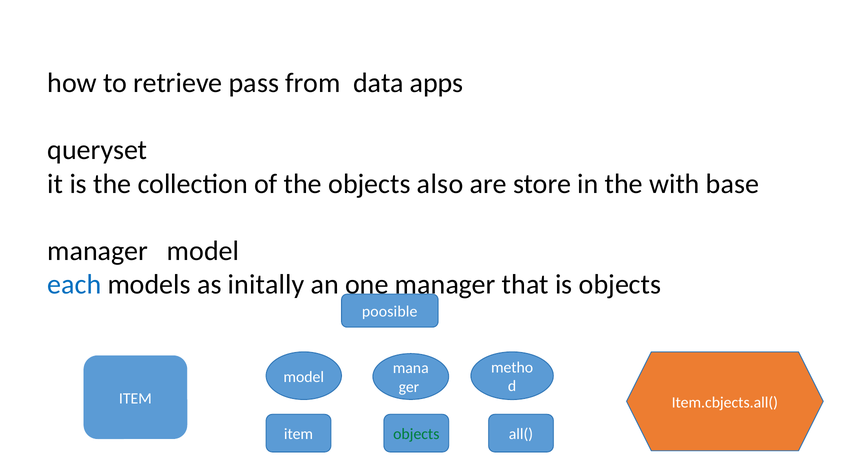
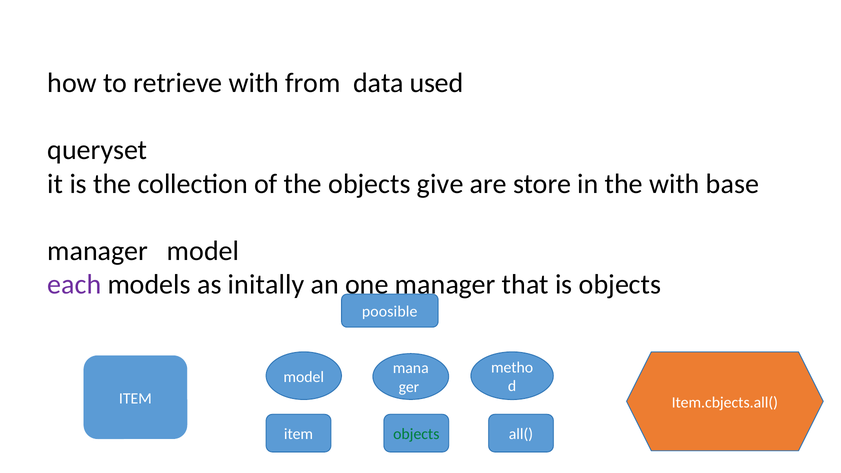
retrieve pass: pass -> with (254, 83)
apps: apps -> used (437, 83)
also: also -> give (440, 184)
each colour: blue -> purple (74, 285)
